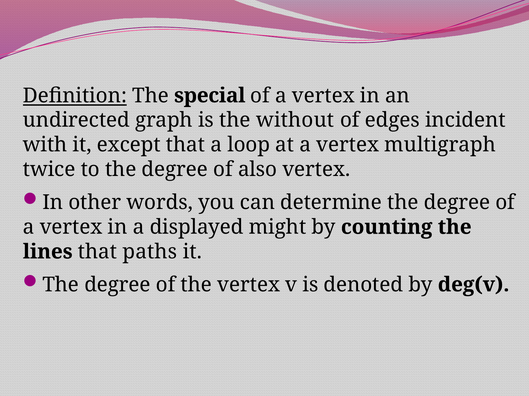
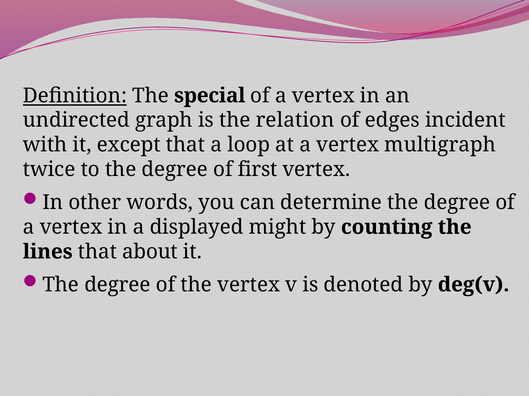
without: without -> relation (295, 120)
also: also -> first (258, 170)
paths: paths -> about (150, 252)
